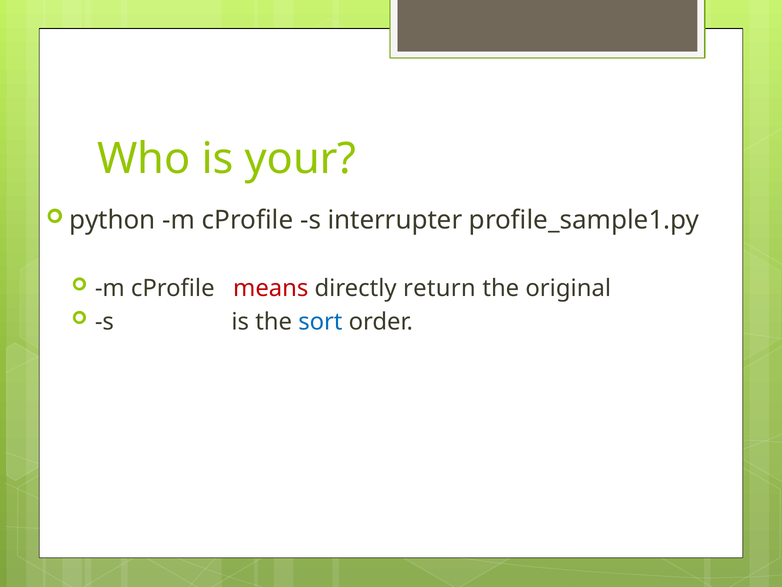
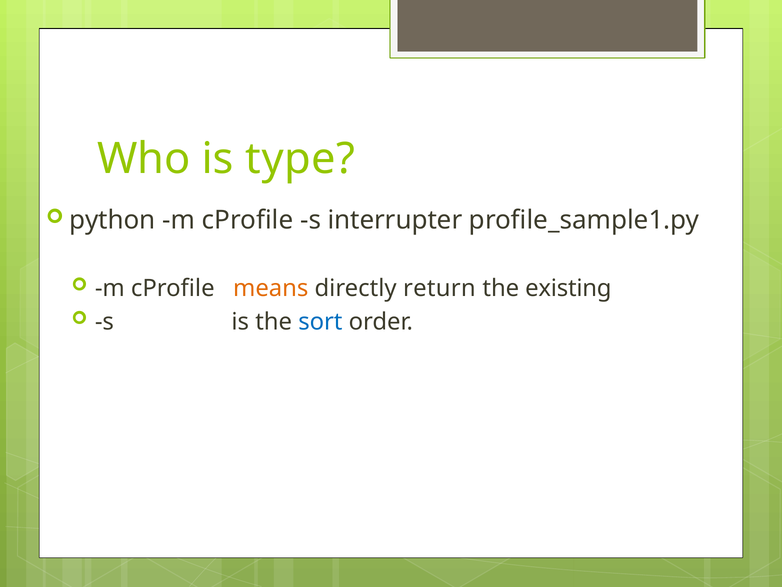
your: your -> type (300, 159)
means colour: red -> orange (271, 288)
original: original -> existing (568, 288)
